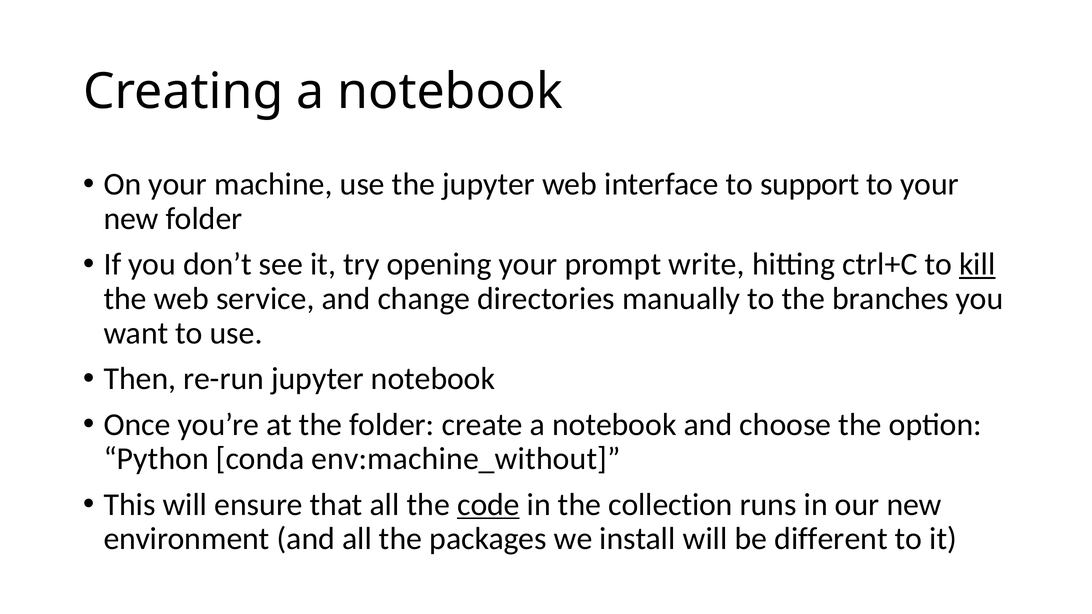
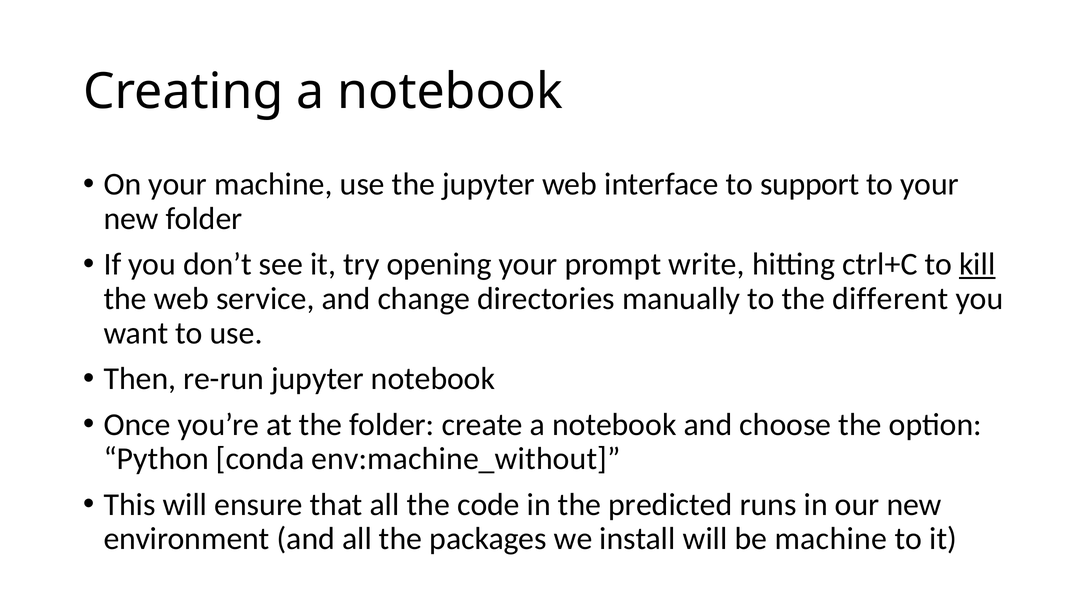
branches: branches -> different (890, 299)
code underline: present -> none (488, 505)
collection: collection -> predicted (670, 505)
be different: different -> machine (831, 539)
